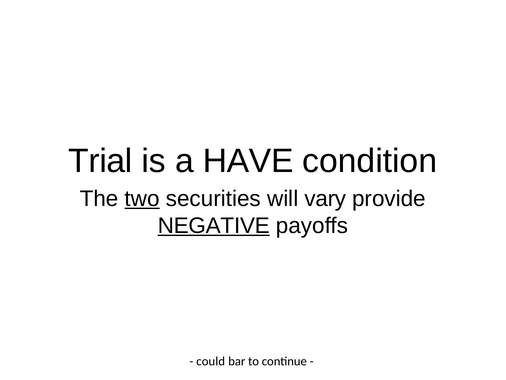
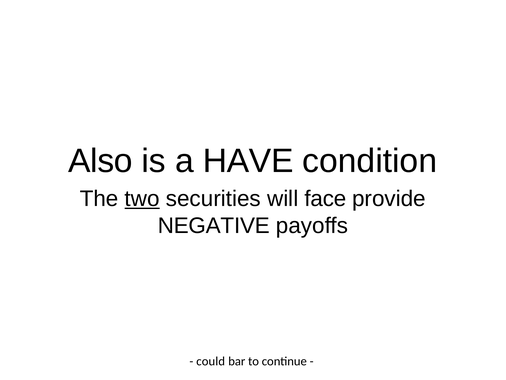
Trial: Trial -> Also (100, 161)
vary: vary -> face (325, 198)
NEGATIVE underline: present -> none (214, 225)
